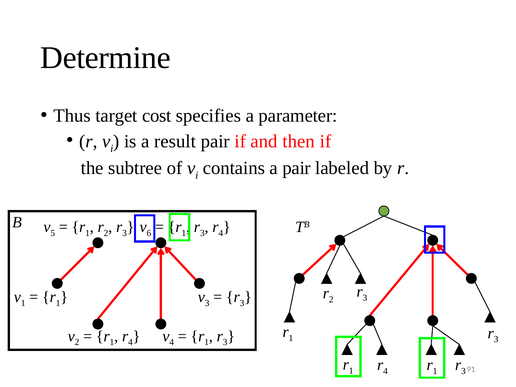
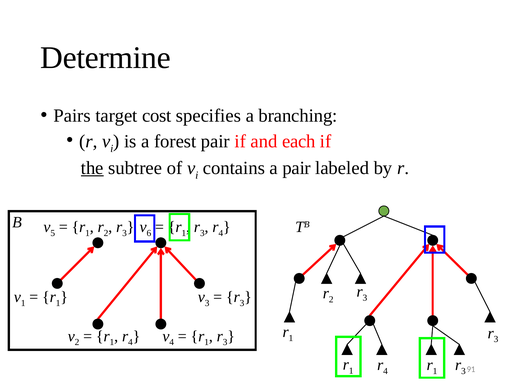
Thus: Thus -> Pairs (72, 116)
parameter: parameter -> branching (298, 116)
result: result -> forest (175, 141)
then: then -> each (299, 141)
the underline: none -> present (92, 168)
